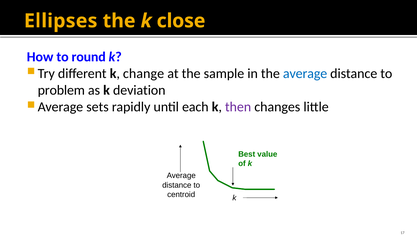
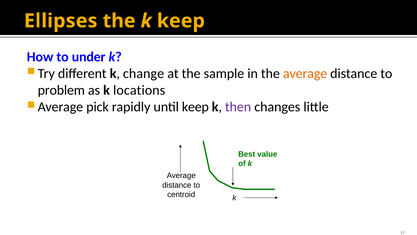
k close: close -> keep (181, 21)
round: round -> under (89, 57)
average colour: blue -> orange (305, 73)
deviation: deviation -> locations (139, 90)
sets: sets -> pick (98, 107)
until each: each -> keep (195, 107)
